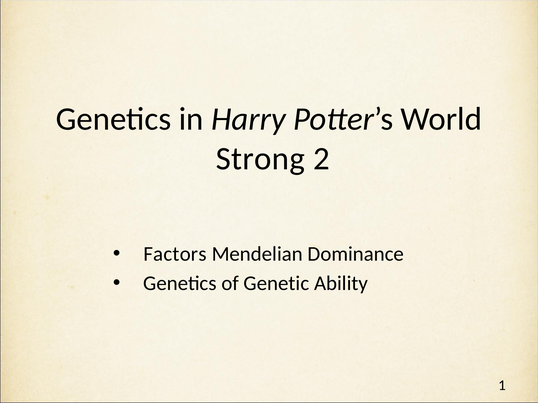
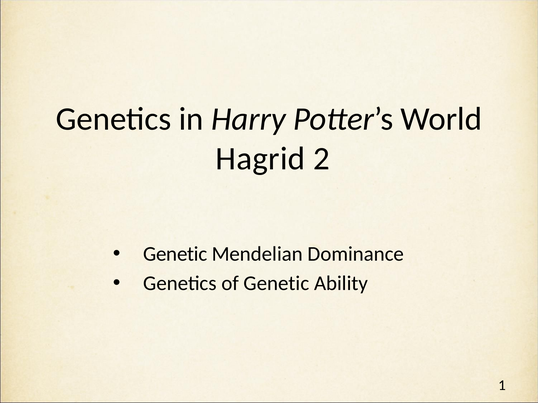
Strong: Strong -> Hagrid (260, 159)
Factors: Factors -> Genetic (175, 254)
